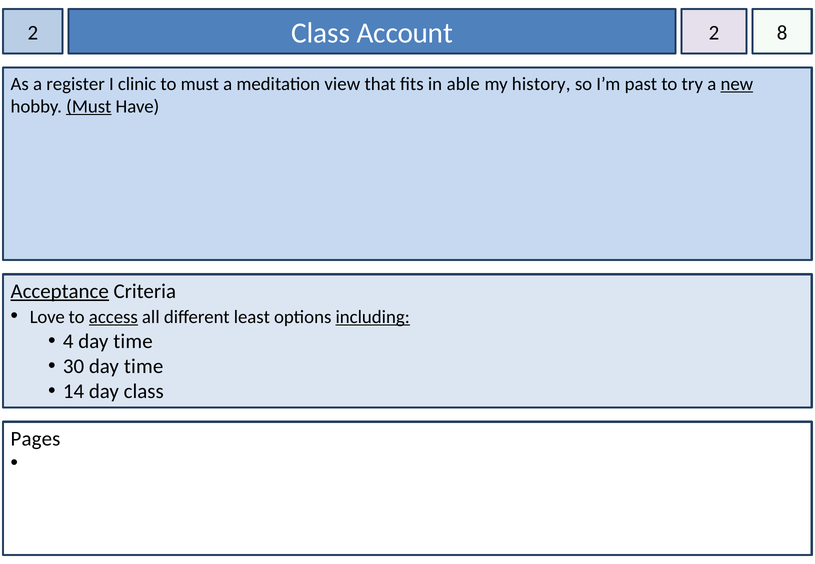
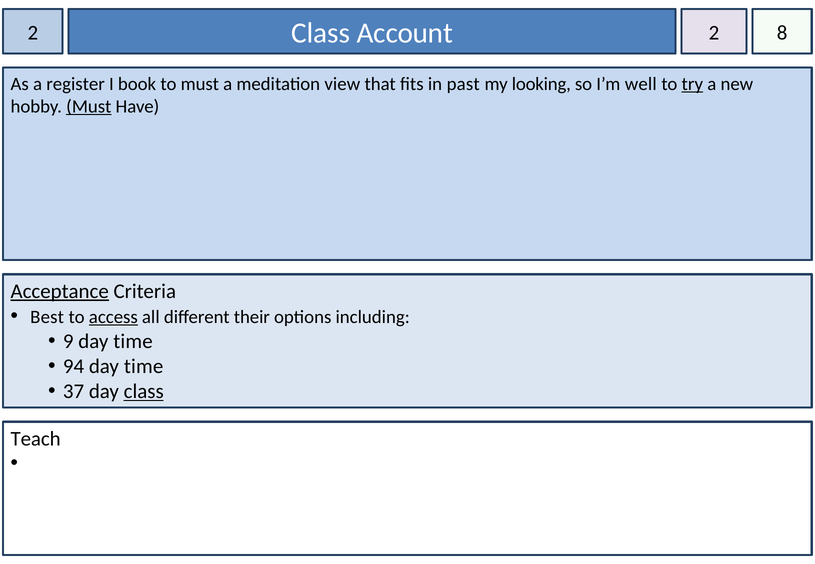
clinic: clinic -> book (137, 84)
able: able -> past (463, 84)
history: history -> looking (541, 84)
past: past -> well (641, 84)
try underline: none -> present (692, 84)
new underline: present -> none (737, 84)
Love: Love -> Best (47, 317)
least: least -> their (252, 317)
including underline: present -> none (373, 317)
4: 4 -> 9 (68, 342)
30: 30 -> 94 (74, 367)
14: 14 -> 37 (74, 392)
class underline: none -> present (144, 392)
Pages: Pages -> Teach (36, 439)
